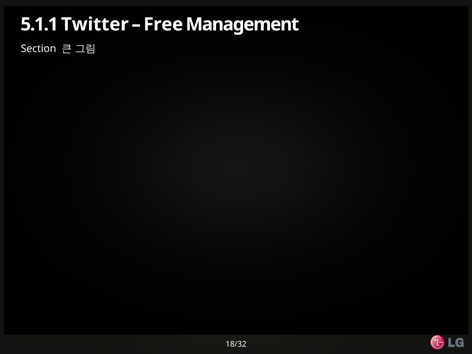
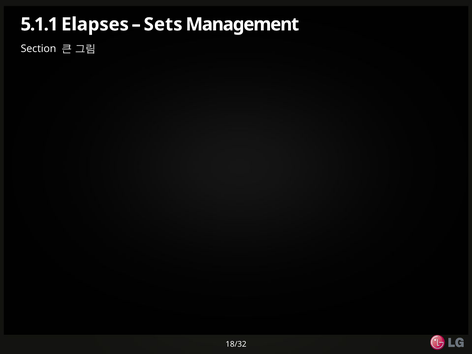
Twitter: Twitter -> Elapses (95, 24)
Free: Free -> Sets (163, 24)
